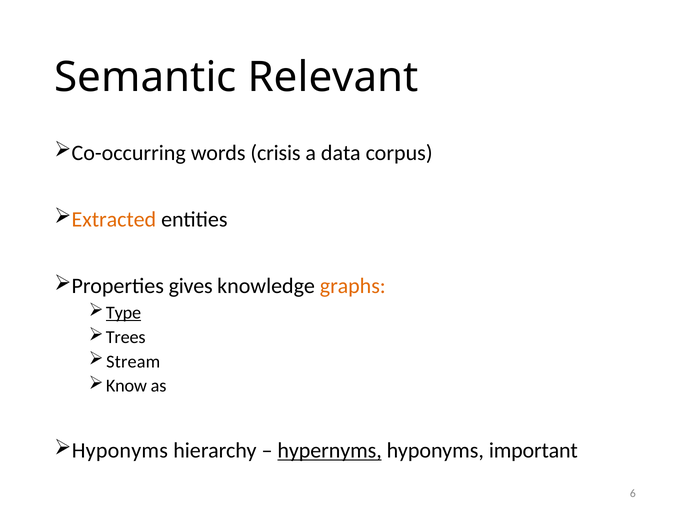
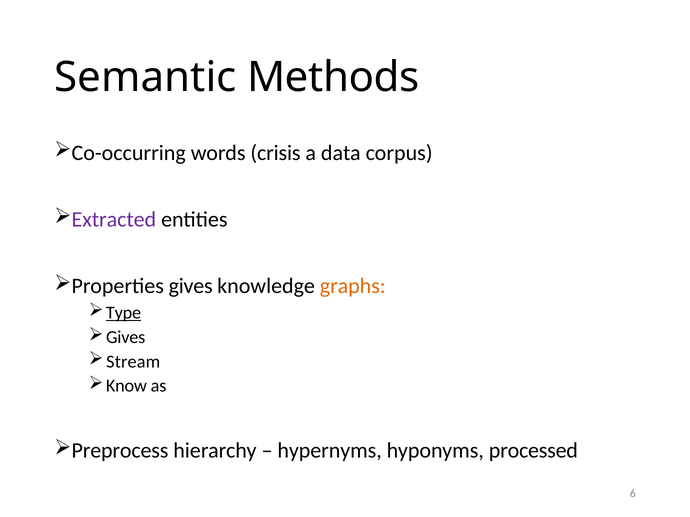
Relevant: Relevant -> Methods (333, 77)
Extracted colour: orange -> purple (114, 220)
Trees: Trees -> Gives (126, 337)
Hyponyms: Hyponyms -> Preprocess (120, 451)
hypernyms underline: present -> none (330, 451)
important: important -> processed (533, 451)
